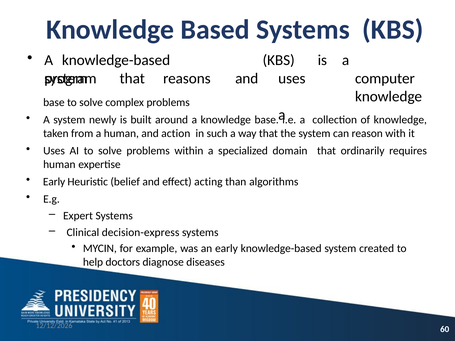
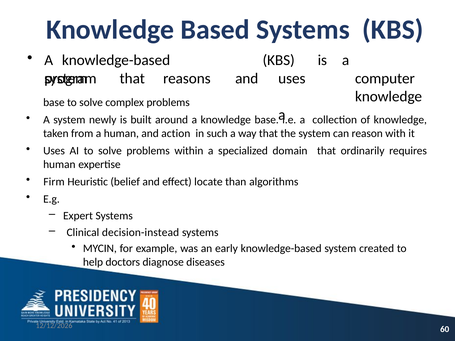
Early: Early -> Firm (54, 182)
acting: acting -> locate (208, 182)
decision-express: decision-express -> decision-instead (141, 233)
